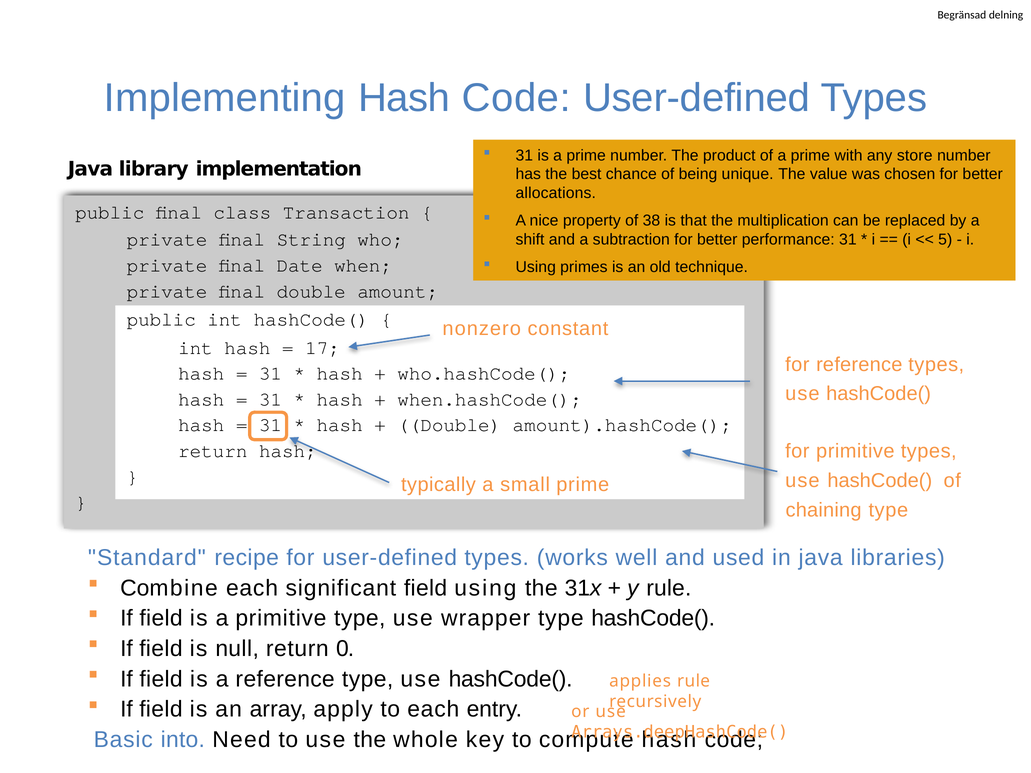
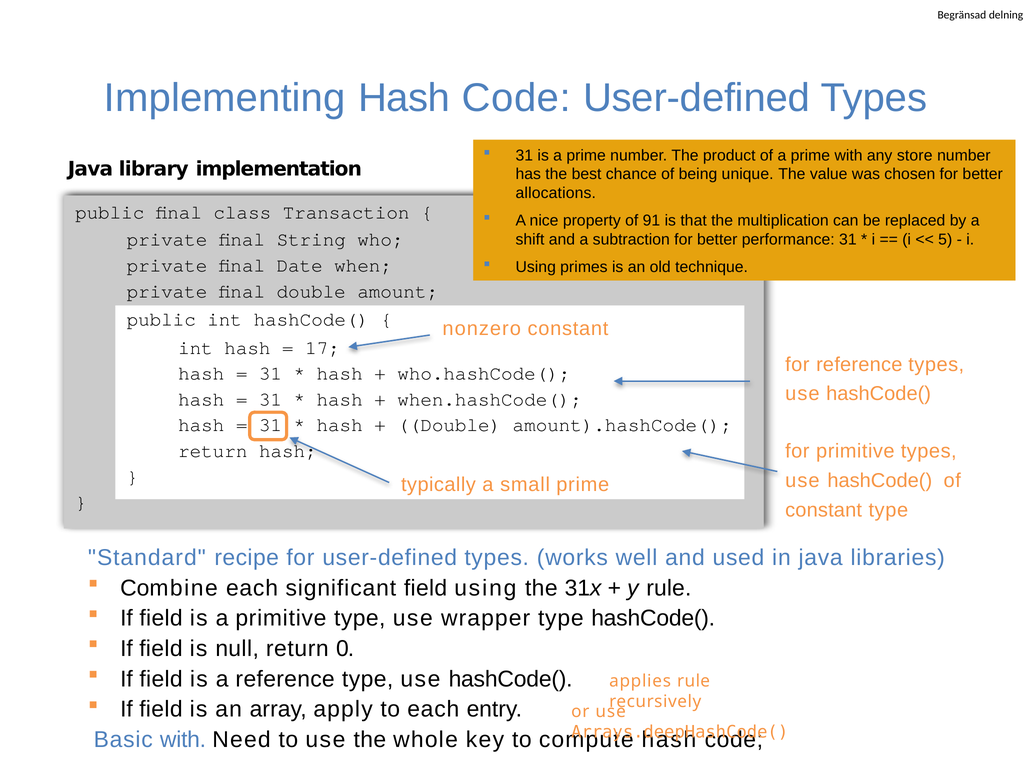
38: 38 -> 91 (651, 221)
chaining: chaining -> constant (824, 510)
Basic into: into -> with (183, 740)
